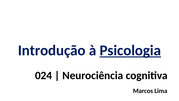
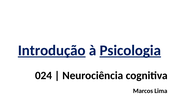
Introdução underline: none -> present (52, 50)
